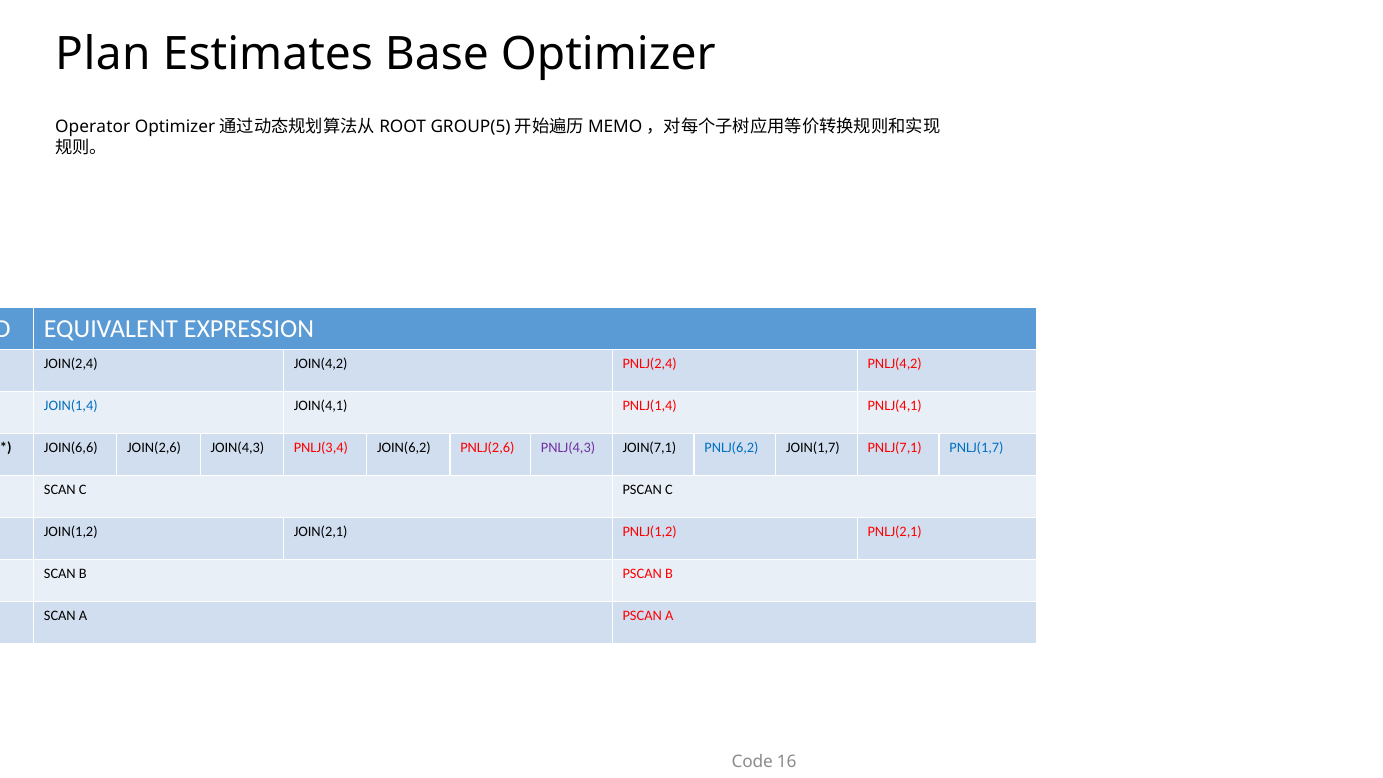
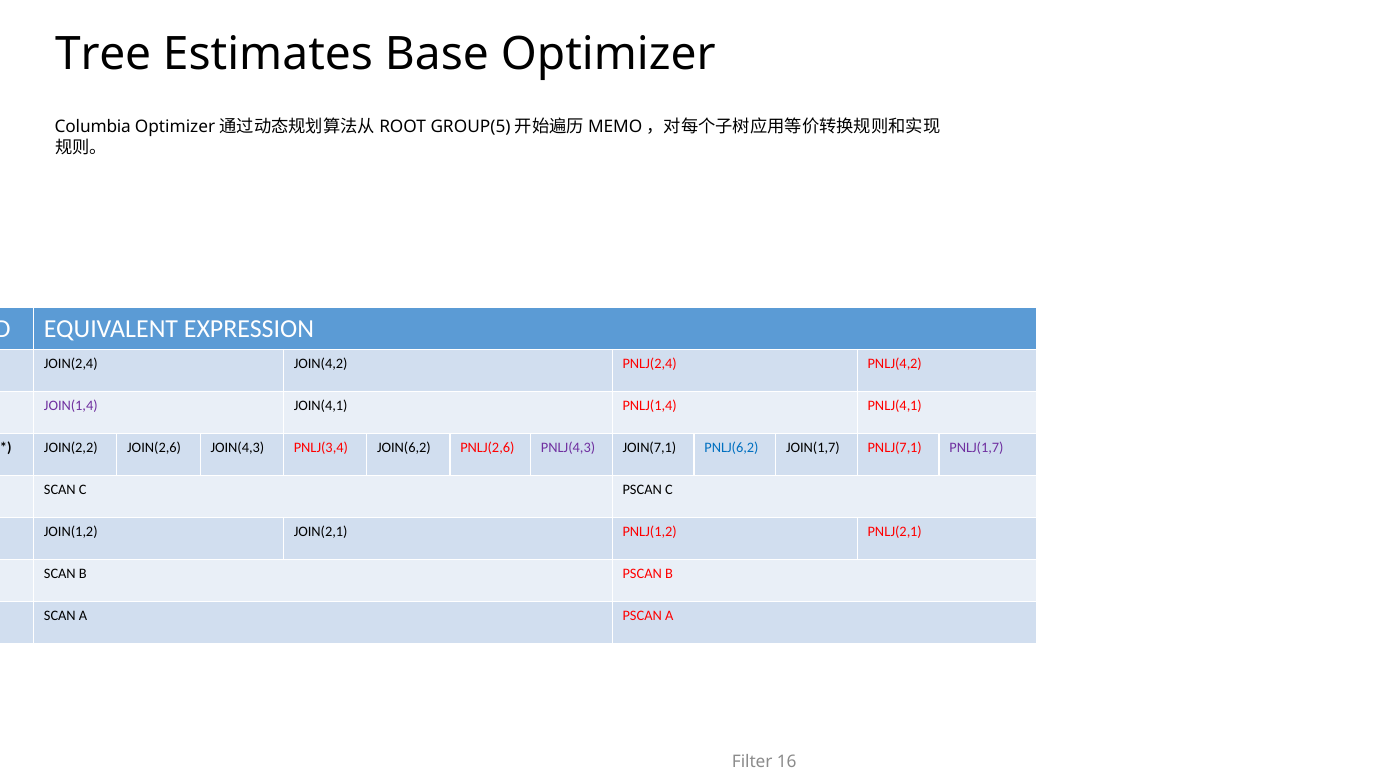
Plan: Plan -> Tree (103, 54)
Operator: Operator -> Columbia (93, 127)
JOIN(1,4 colour: blue -> purple (71, 405)
JOIN(6,6: JOIN(6,6 -> JOIN(2,2 (71, 448)
PNLJ(1,7 colour: blue -> purple (976, 448)
Code: Code -> Filter (752, 762)
